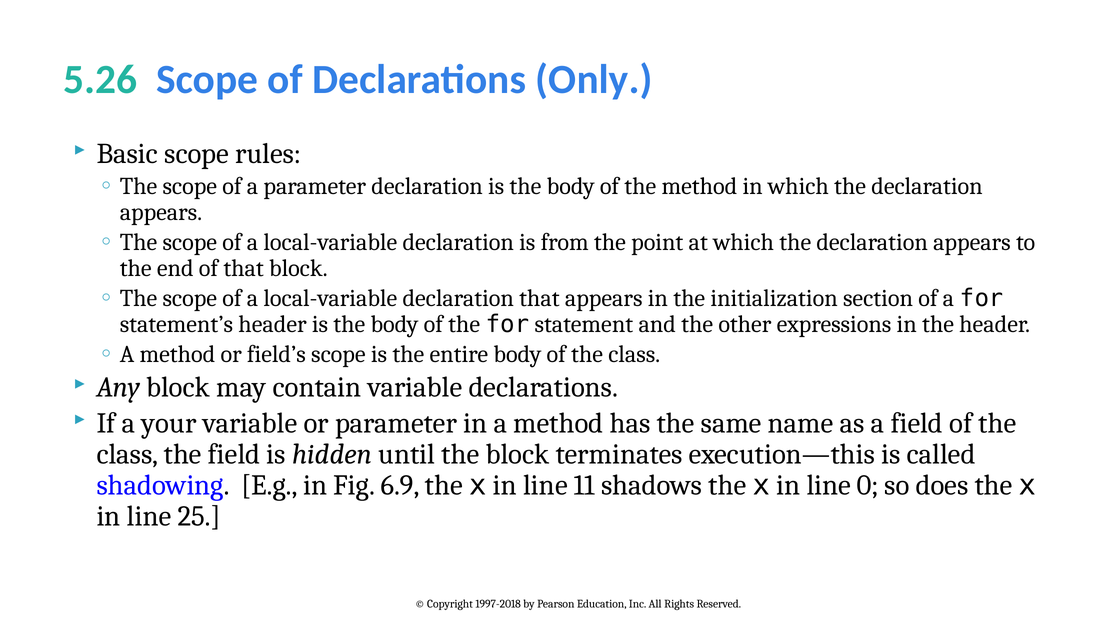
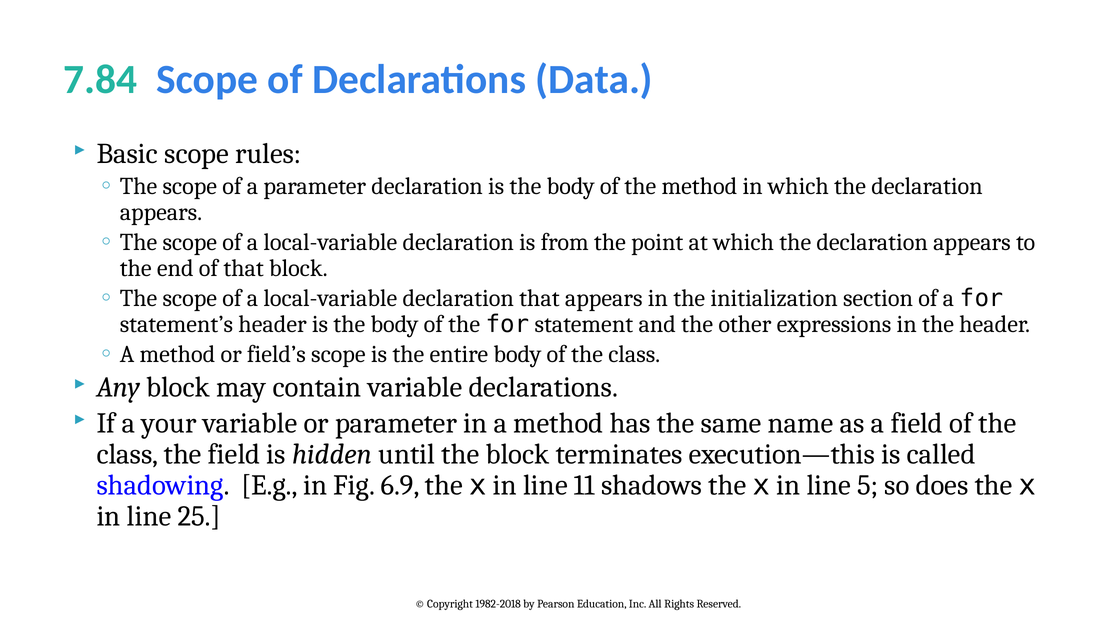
5.26: 5.26 -> 7.84 (100, 80)
Only: Only -> Data (594, 80)
0: 0 -> 5 (868, 485)
1997-2018: 1997-2018 -> 1982-2018 (498, 604)
